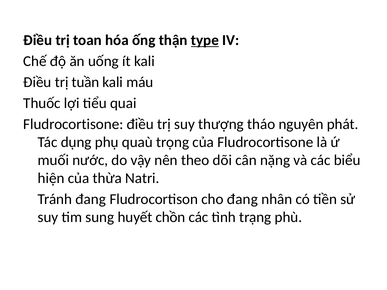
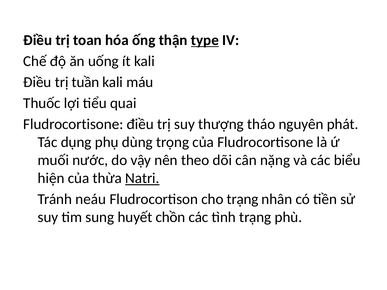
quaù: quaù -> dùng (137, 142)
Natri underline: none -> present (142, 178)
Tránh đang: đang -> neáu (91, 199)
cho đang: đang -> trạng (243, 199)
